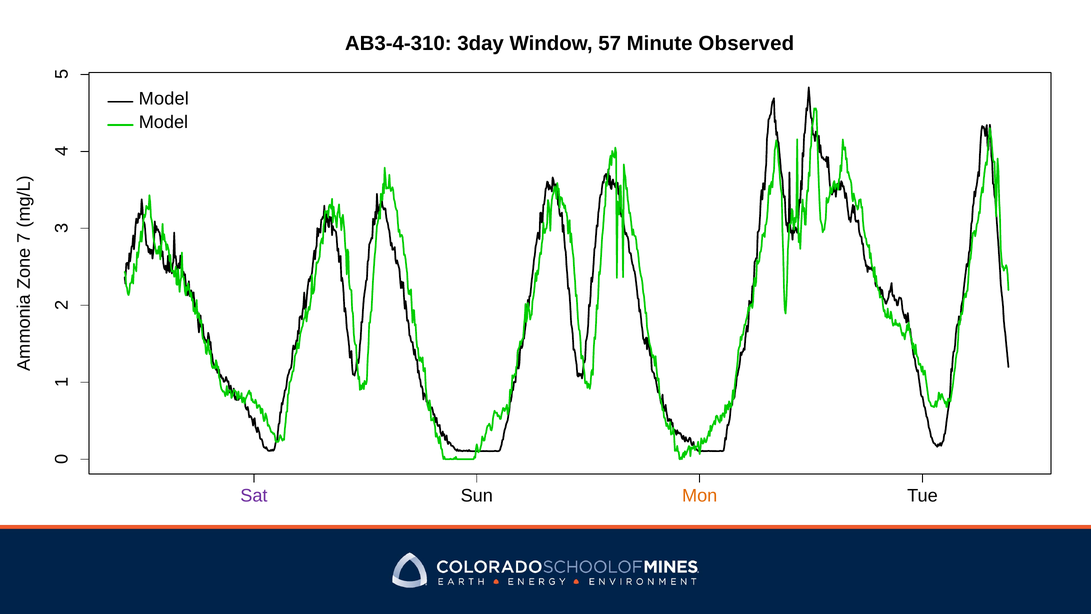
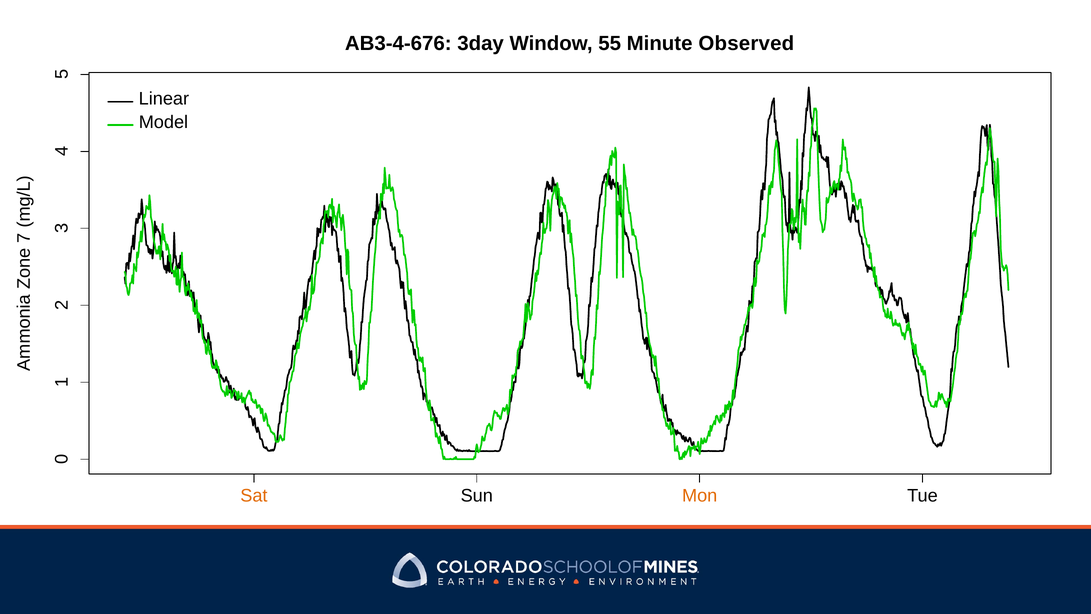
AB3-4-310: AB3-4-310 -> AB3-4-676 (398, 43)
57: 57 -> 55 (610, 43)
Model: Model -> Linear (164, 99)
Sat colour: purple -> orange (254, 495)
